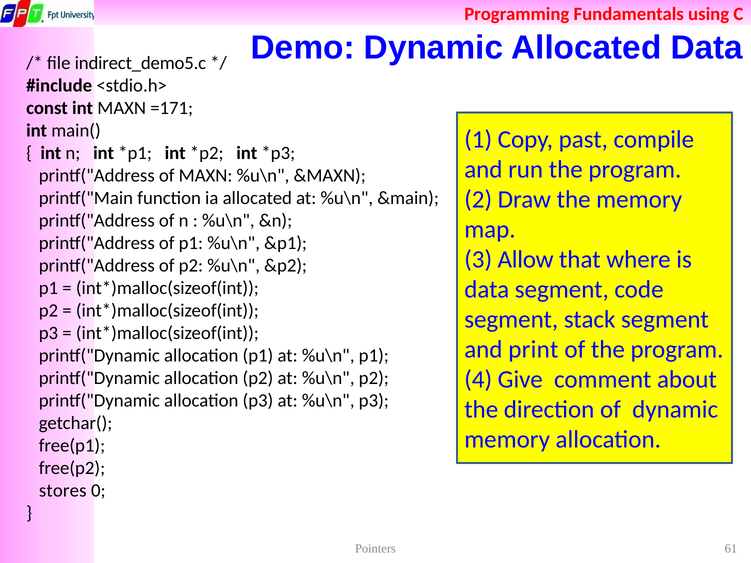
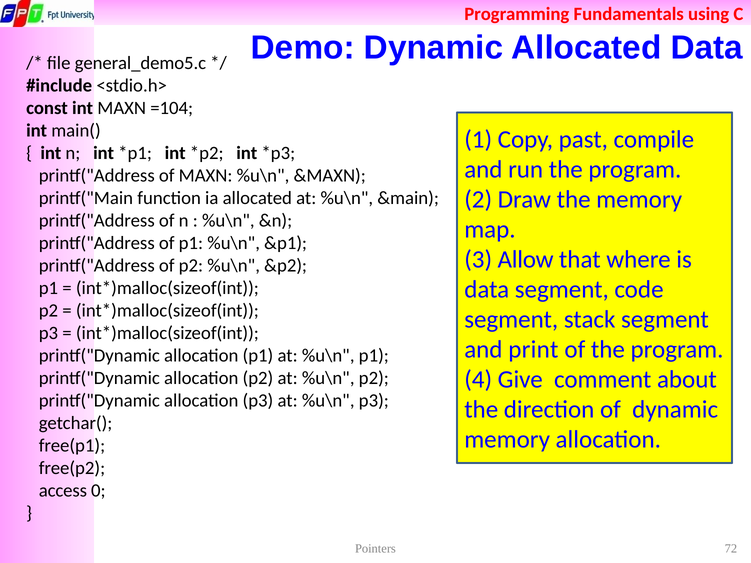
indirect_demo5.c: indirect_demo5.c -> general_demo5.c (140, 63)
=171: =171 -> =104 (172, 108)
stores: stores -> access (63, 491)
61: 61 -> 72 (731, 549)
